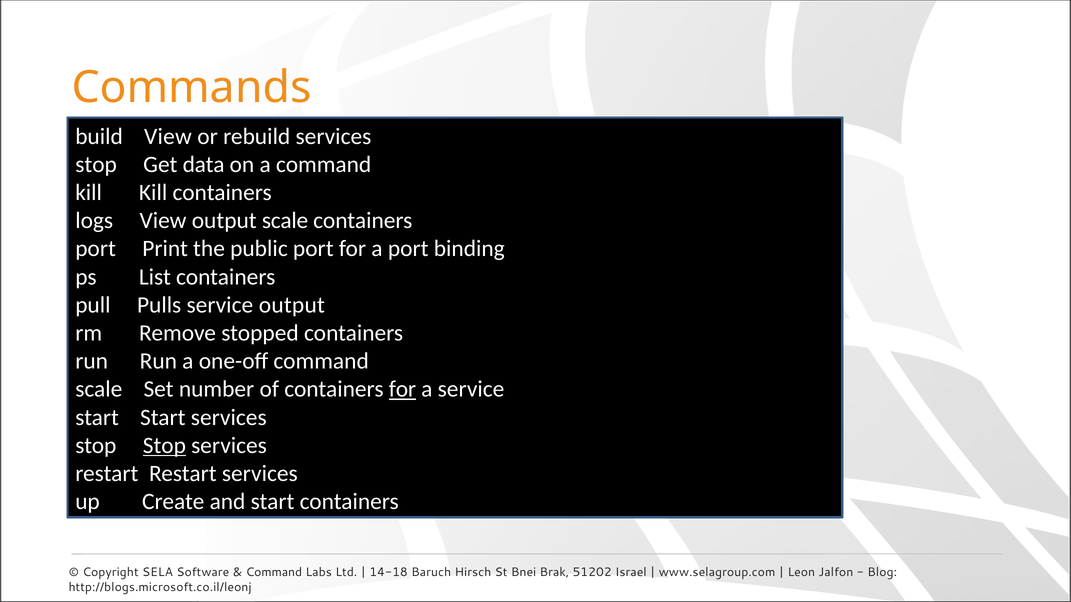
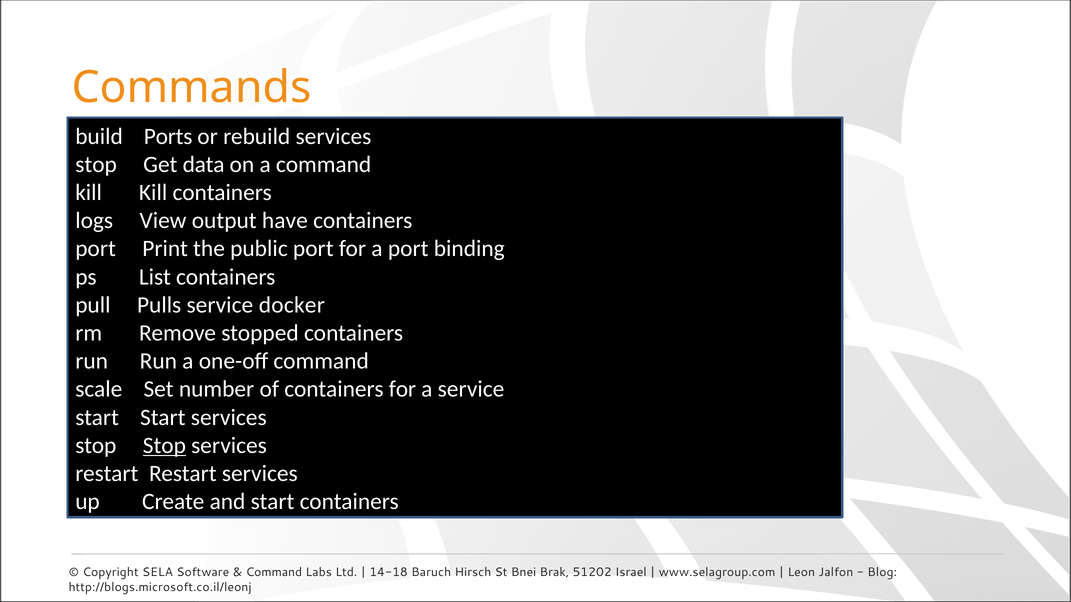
build View: View -> Ports (168, 136)
output scale: scale -> have (285, 221)
service output: output -> docker (292, 305)
for underline: present -> none (402, 389)
